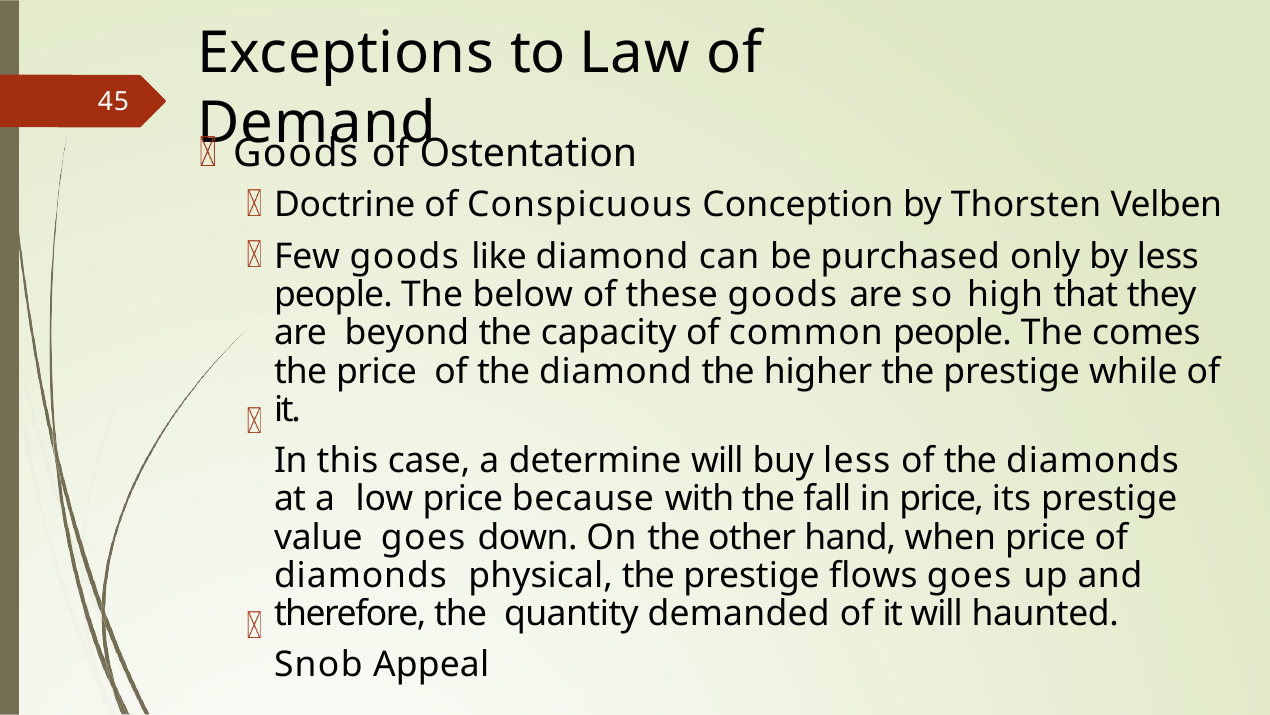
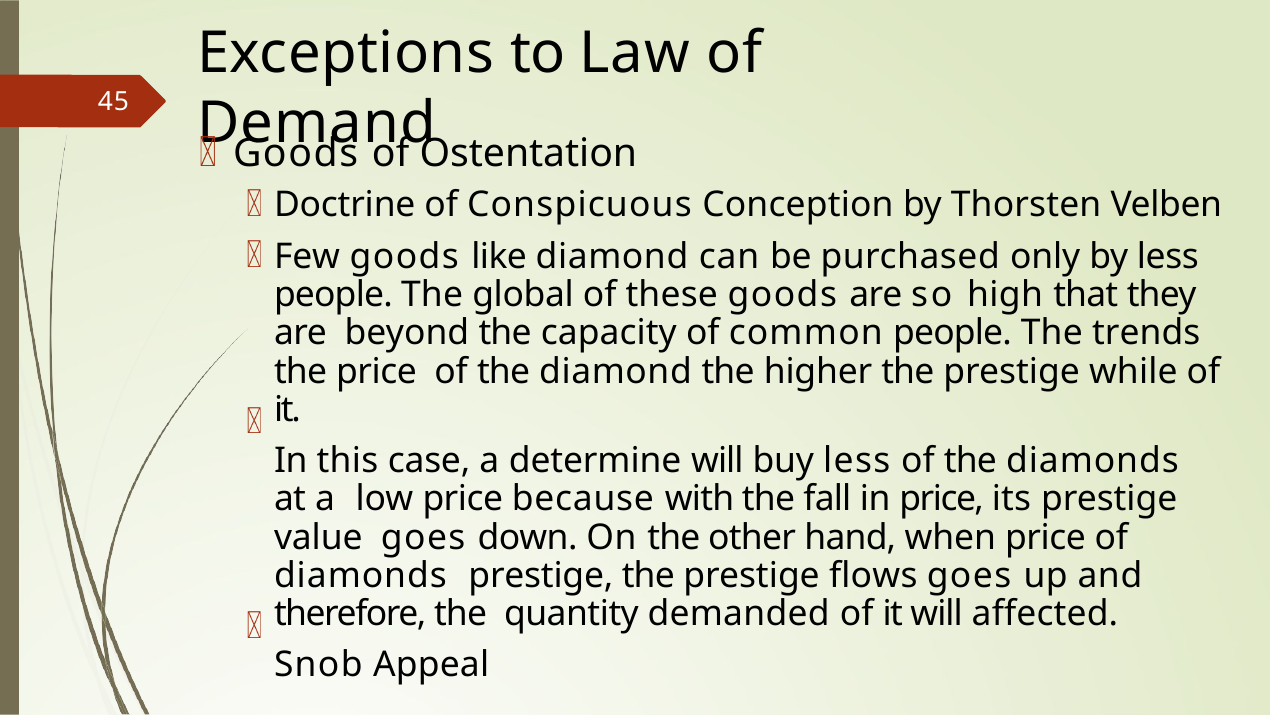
below: below -> global (523, 295)
comes: comes -> trends (1146, 333)
diamonds physical: physical -> prestige (541, 576)
haunted: haunted -> affected (1045, 614)
